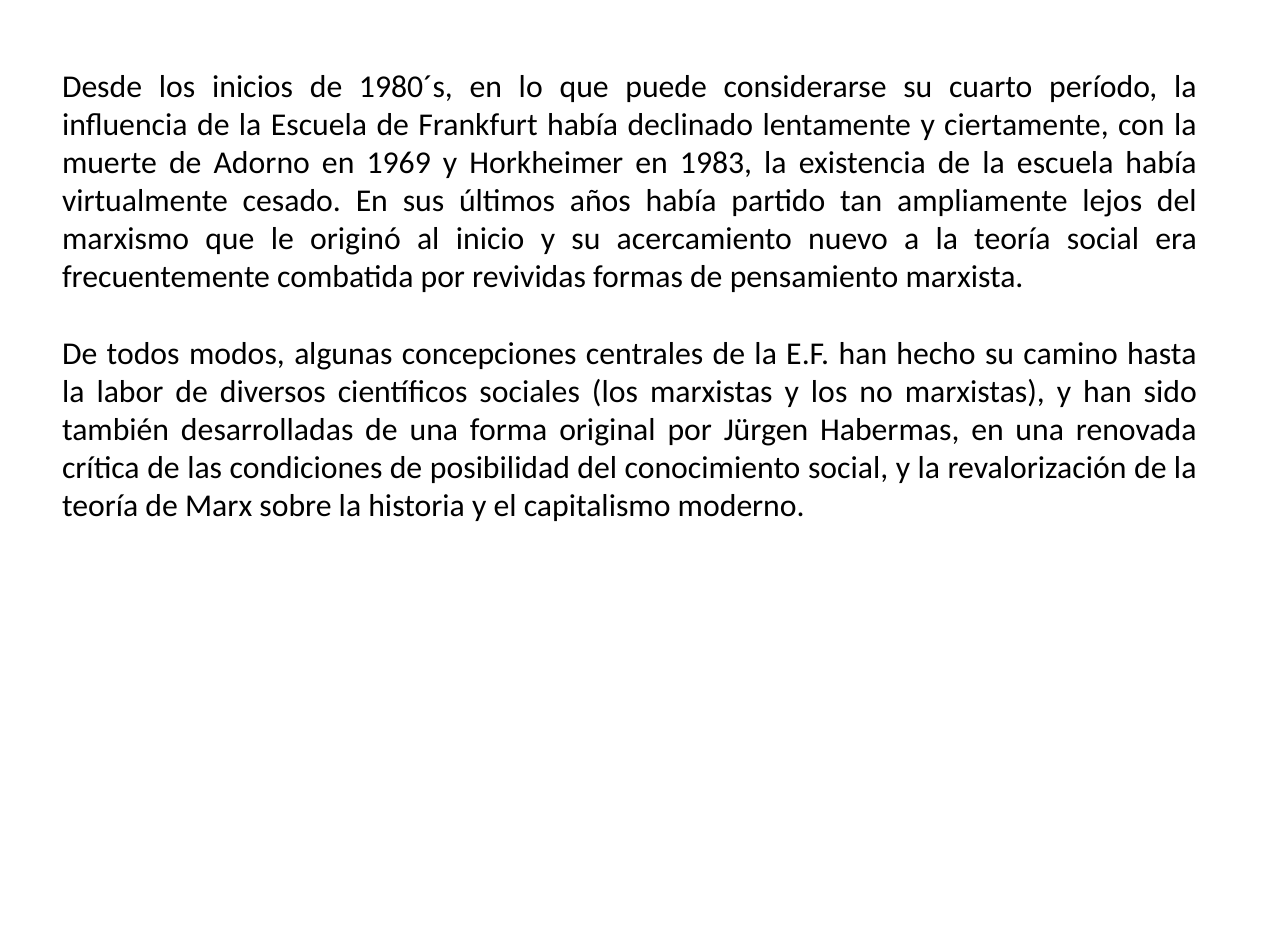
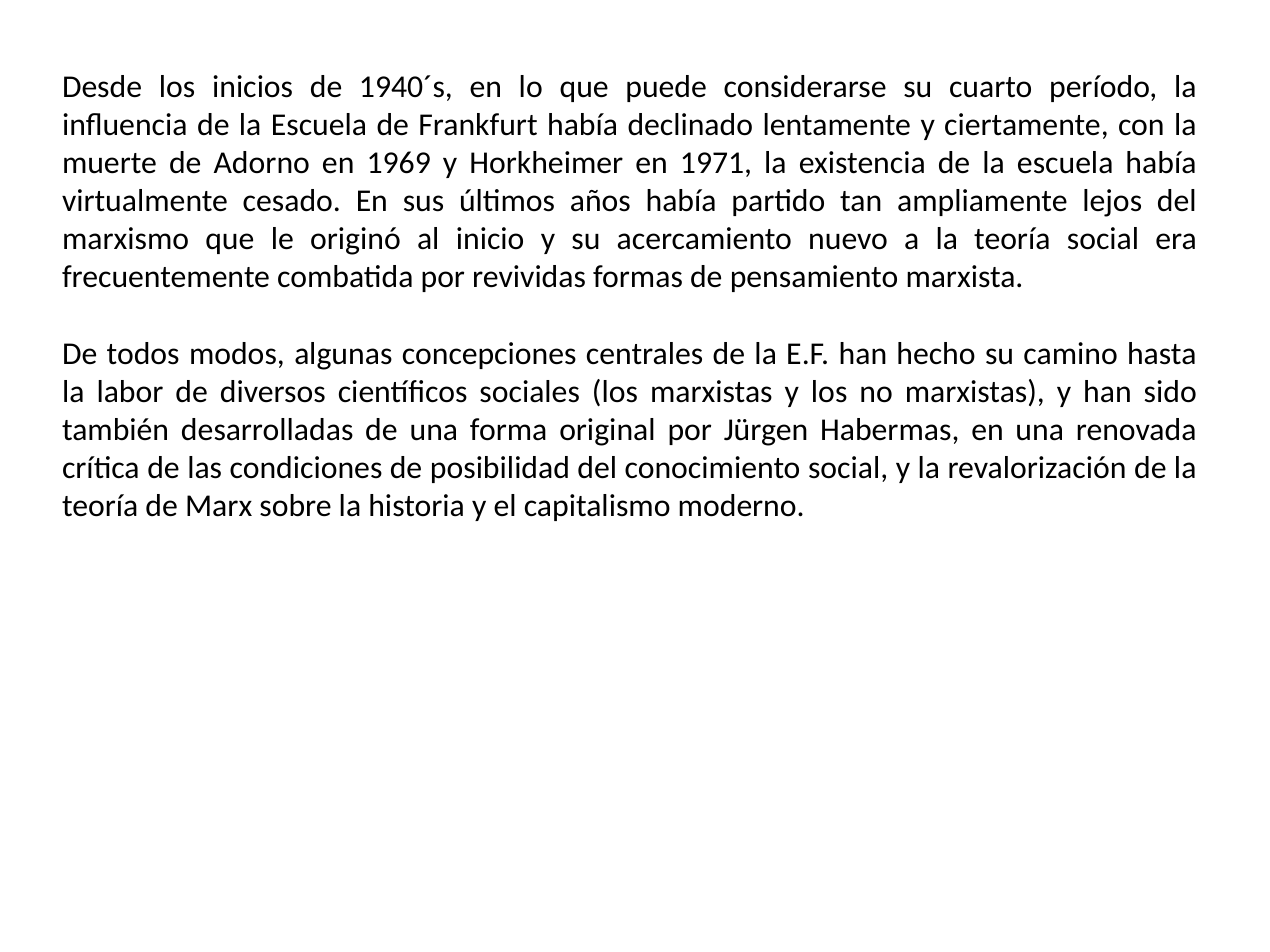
1980´s: 1980´s -> 1940´s (406, 87)
1983: 1983 -> 1971 (716, 163)
